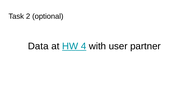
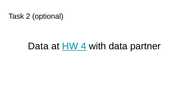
with user: user -> data (118, 46)
